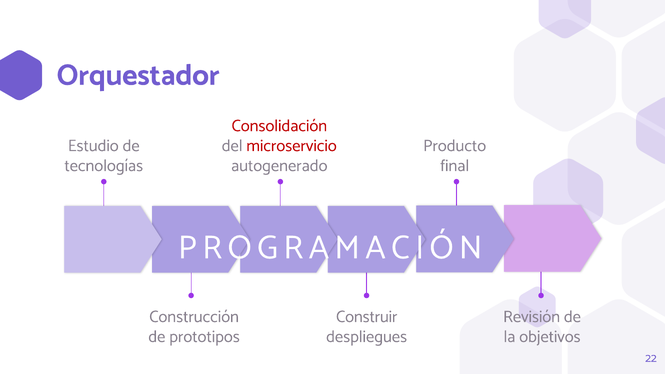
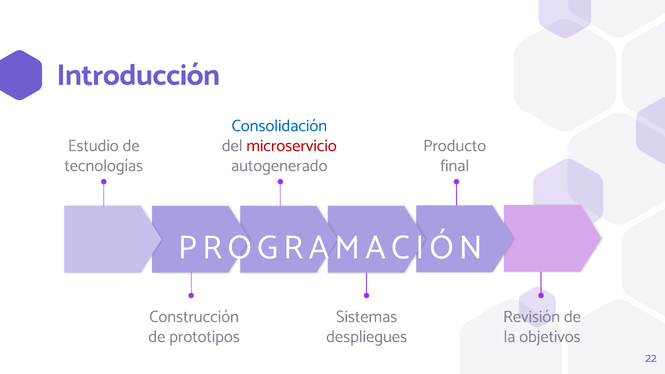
Orquestador: Orquestador -> Introducción (138, 75)
Consolidación colour: red -> blue (279, 126)
Construir: Construir -> Sistemas (367, 317)
